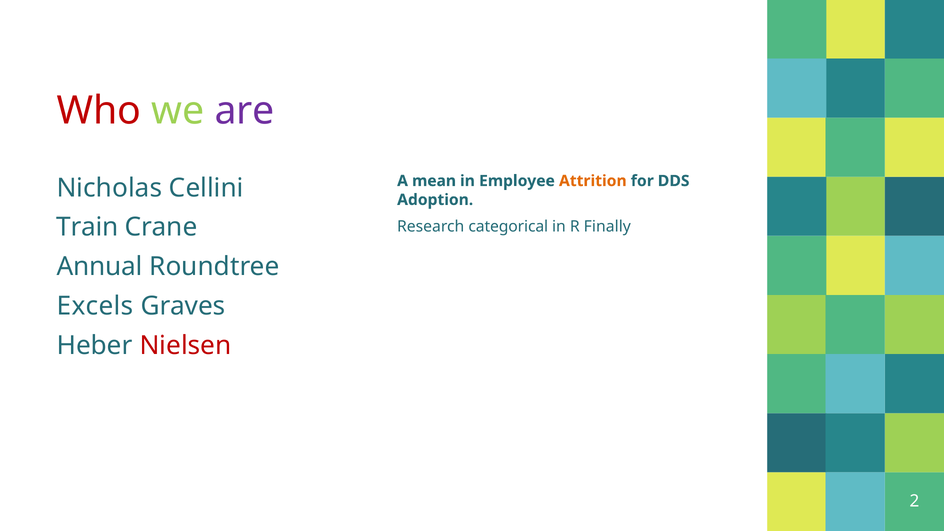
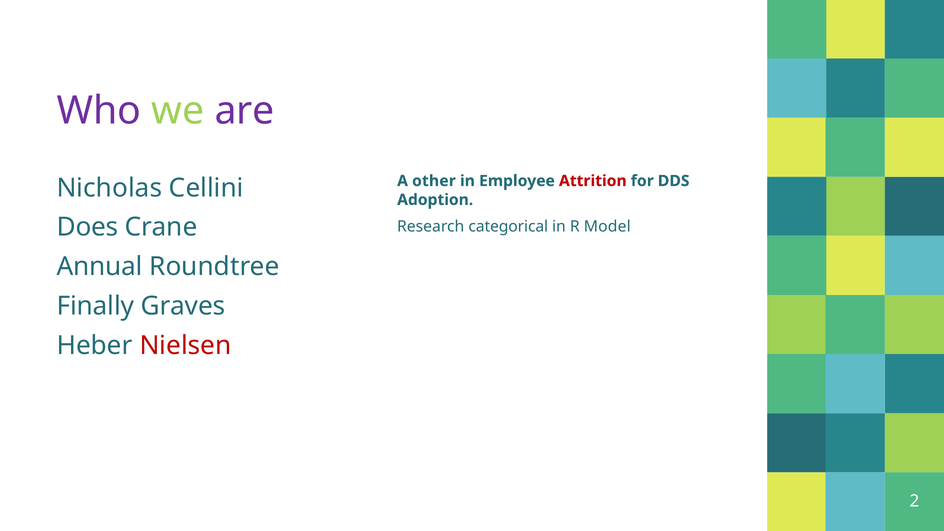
Who colour: red -> purple (99, 111)
mean: mean -> other (434, 181)
Attrition colour: orange -> red (593, 181)
Train: Train -> Does (87, 227)
Finally: Finally -> Model (607, 227)
Excels: Excels -> Finally (95, 306)
